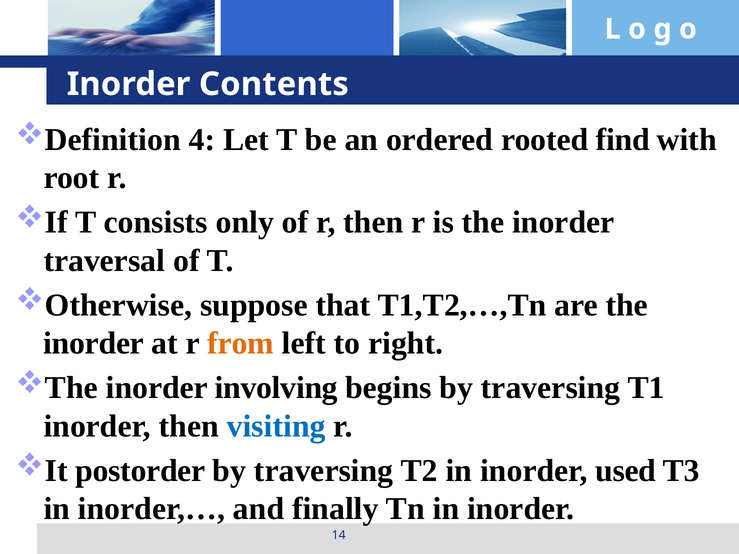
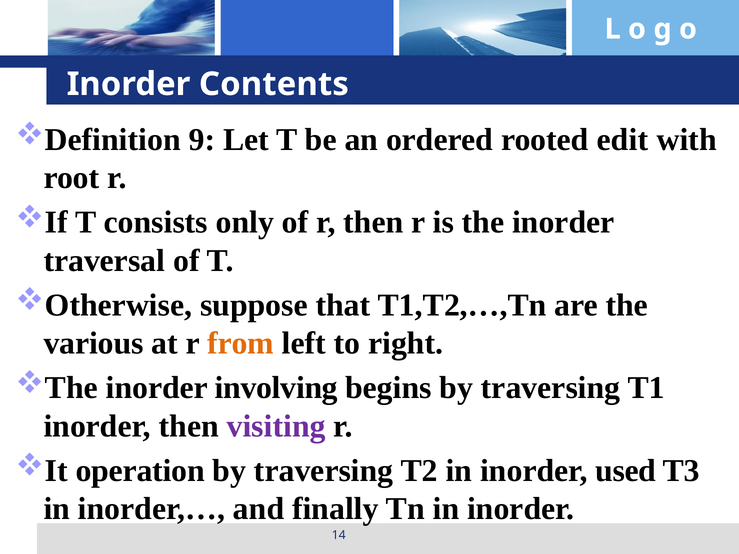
4: 4 -> 9 (202, 140)
find: find -> edit (623, 140)
inorder: inorder -> various (94, 343)
visiting colour: blue -> purple (276, 426)
postorder: postorder -> operation (140, 471)
